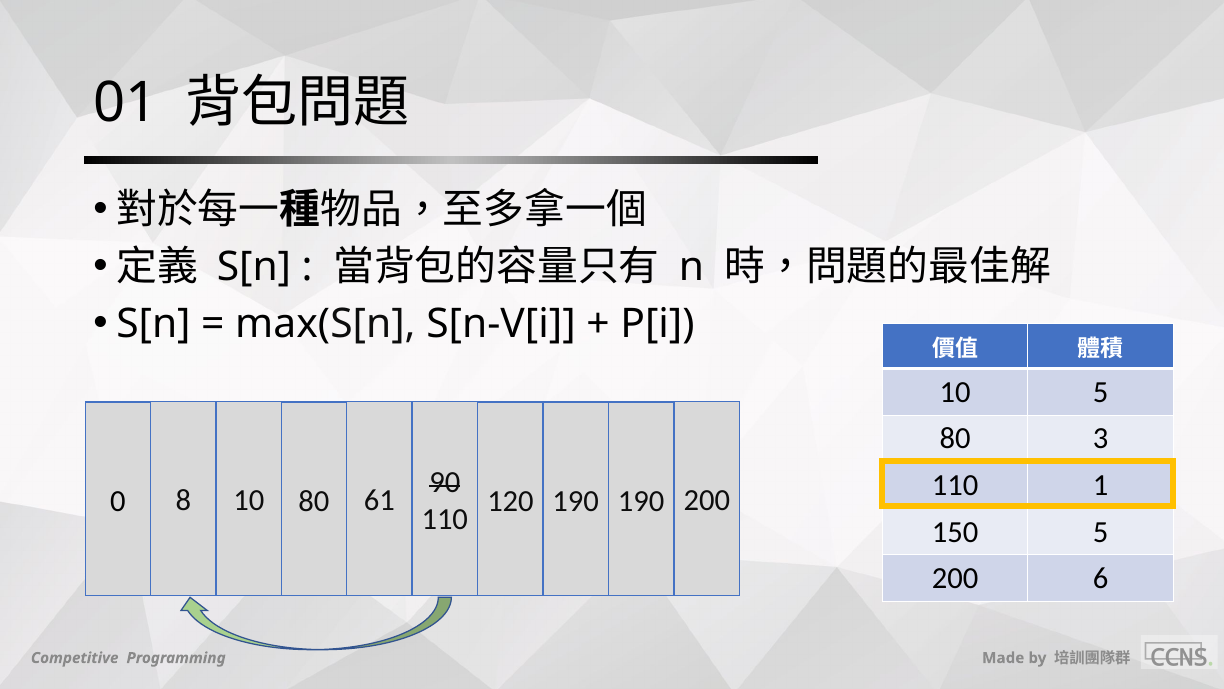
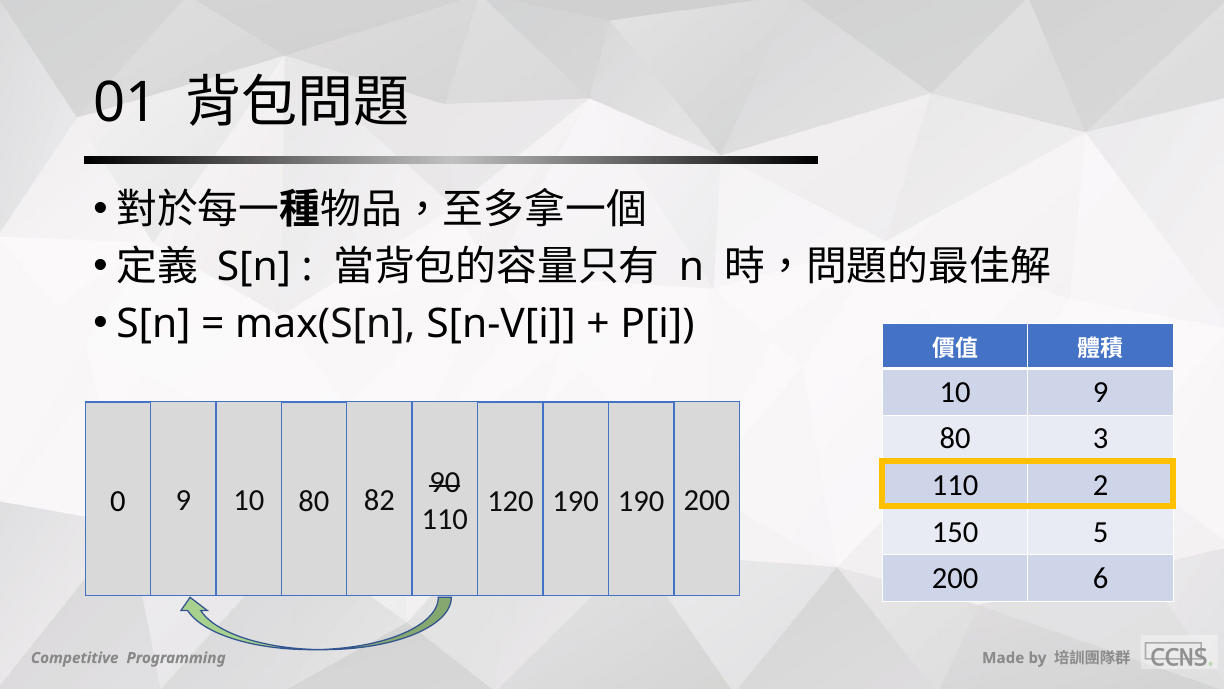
10 5: 5 -> 9 (1101, 392)
1: 1 -> 2 (1101, 485)
0 8: 8 -> 9 (183, 500)
61: 61 -> 82 (379, 501)
